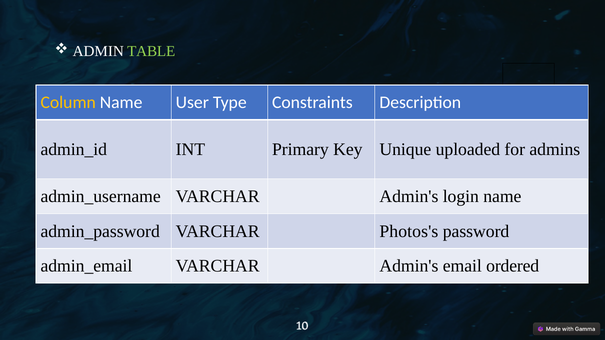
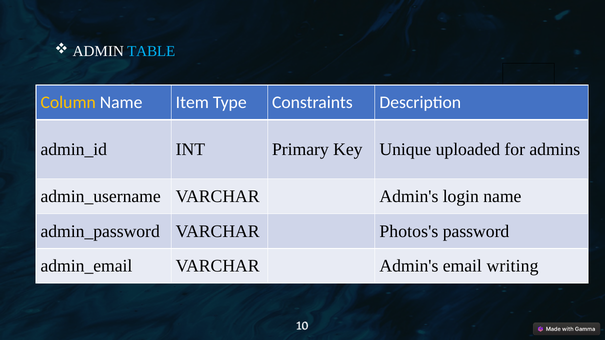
TABLE colour: light green -> light blue (151, 51)
User: User -> Item (192, 103)
ordered: ordered -> writing (513, 266)
